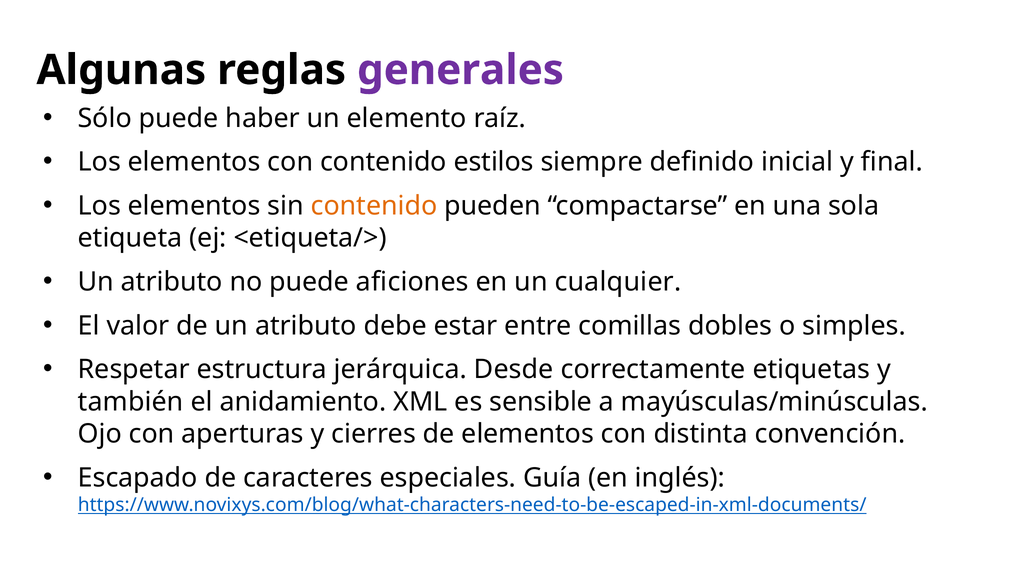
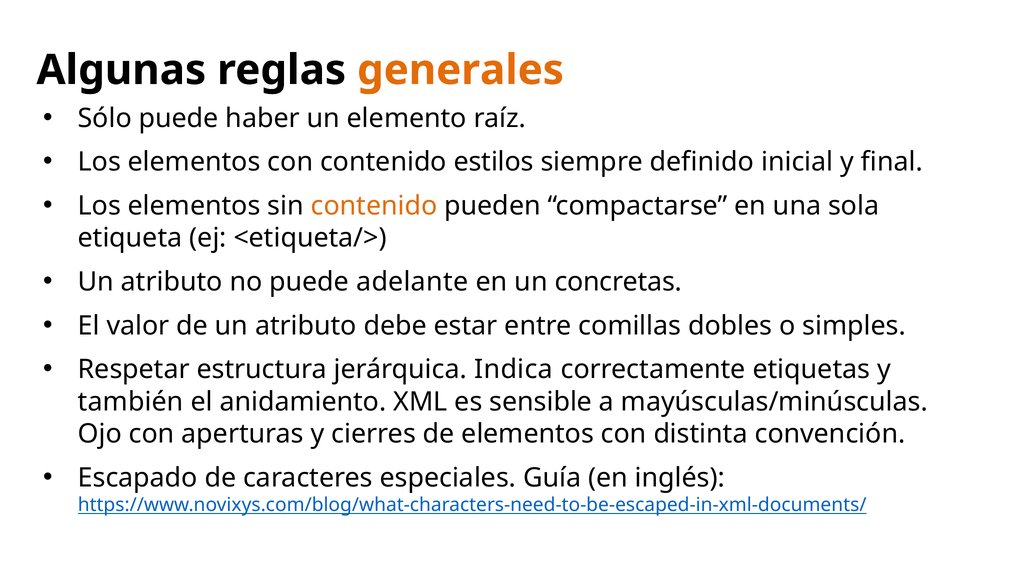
generales colour: purple -> orange (461, 70)
aficiones: aficiones -> adelante (412, 282)
cualquier: cualquier -> concretas (618, 282)
Desde: Desde -> Indica (514, 369)
